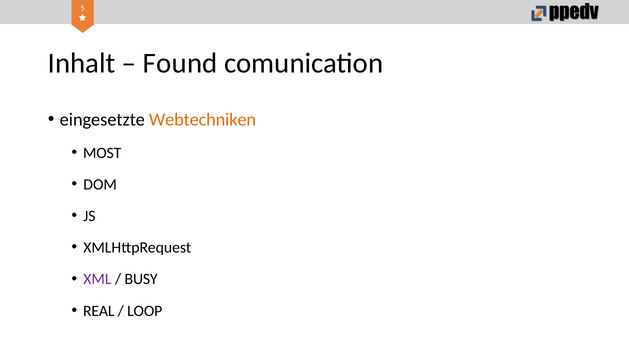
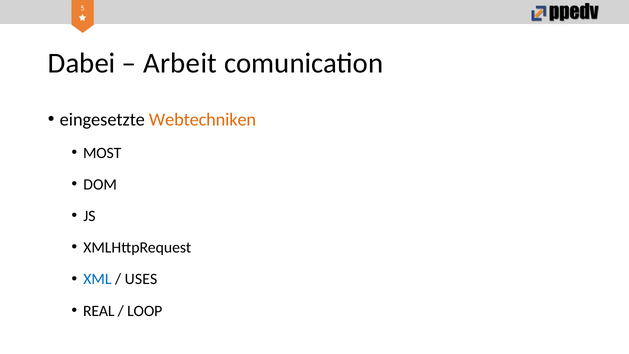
Inhalt: Inhalt -> Dabei (82, 63)
Found: Found -> Arbeit (180, 63)
XML colour: purple -> blue (97, 279)
BUSY: BUSY -> USES (141, 279)
